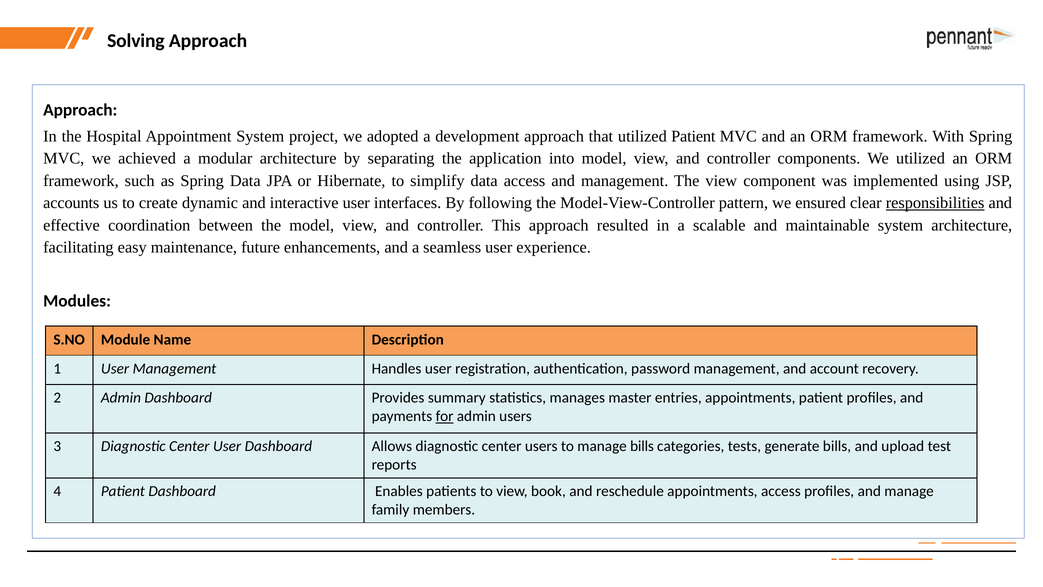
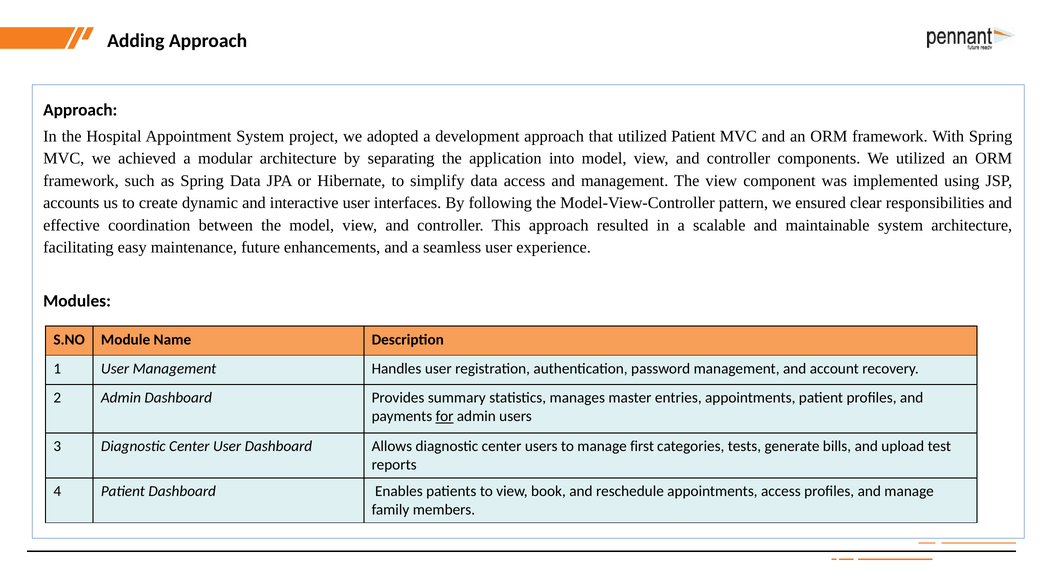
Solving: Solving -> Adding (136, 41)
responsibilities underline: present -> none (935, 203)
manage bills: bills -> first (642, 446)
